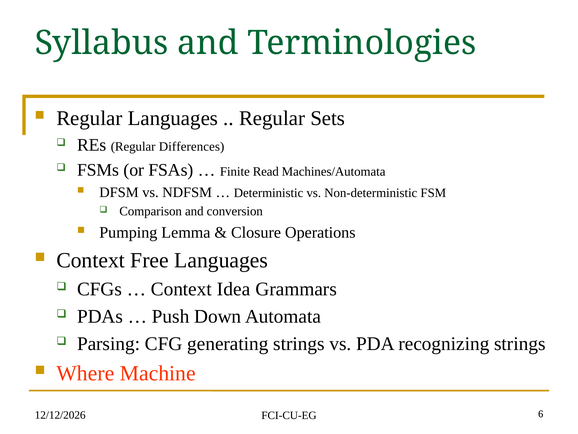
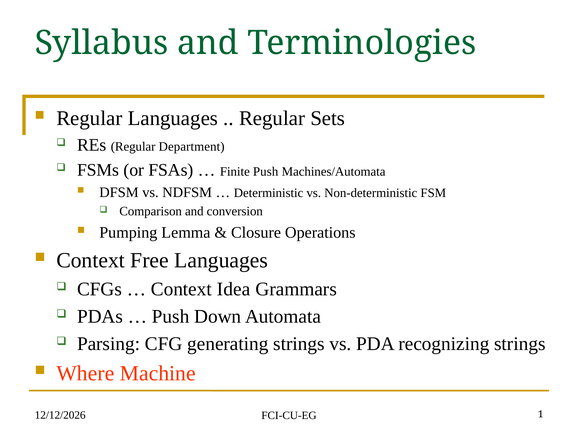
Differences: Differences -> Department (192, 146)
Finite Read: Read -> Push (266, 171)
6: 6 -> 1 (541, 414)
